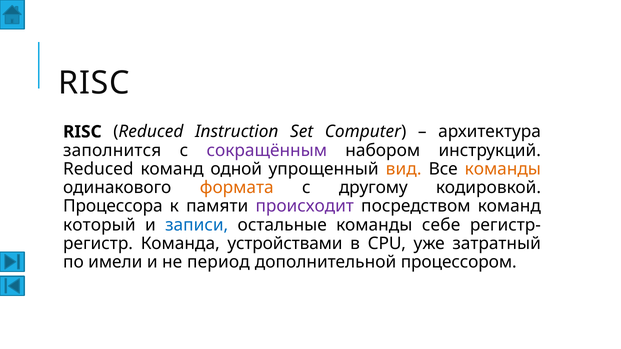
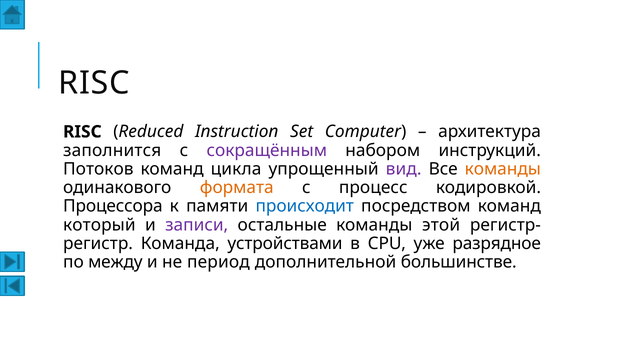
Reduced: Reduced -> Потоков (98, 169)
одной: одной -> цикла (236, 169)
вид colour: orange -> purple (404, 169)
другому: другому -> процесс (373, 188)
происходит colour: purple -> blue (305, 206)
записи colour: blue -> purple (197, 225)
себе: себе -> этой (441, 225)
затратный: затратный -> разрядное (497, 244)
имели: имели -> между (115, 262)
процессором: процессором -> большинстве (459, 262)
